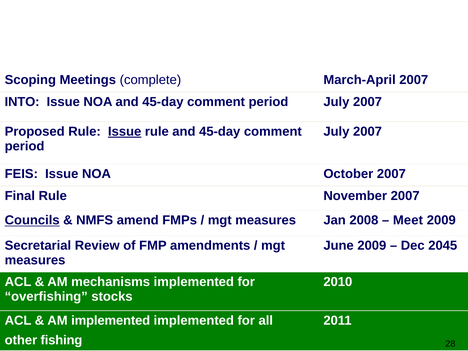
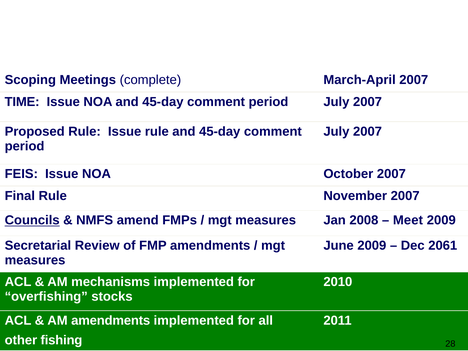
INTO: INTO -> TIME (22, 102)
Issue underline: present -> none (125, 132)
2045: 2045 -> 2061 (443, 246)
AM implemented: implemented -> amendments (111, 321)
